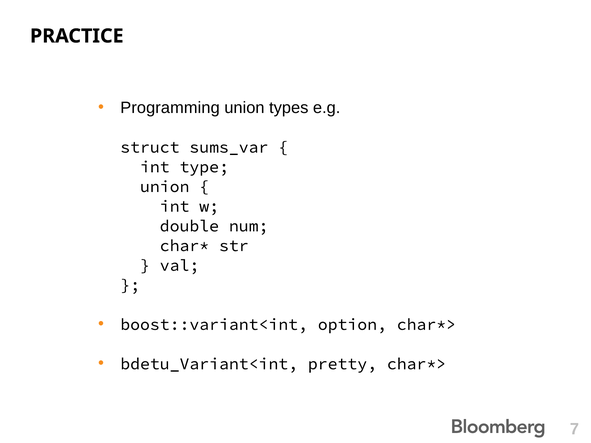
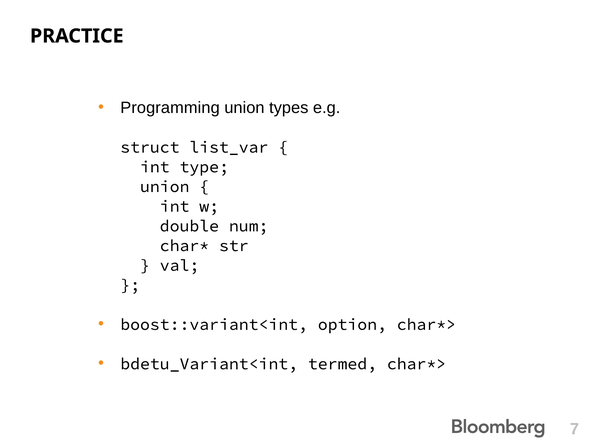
sums_var: sums_var -> list_var (229, 147)
pretty: pretty -> termed (342, 364)
